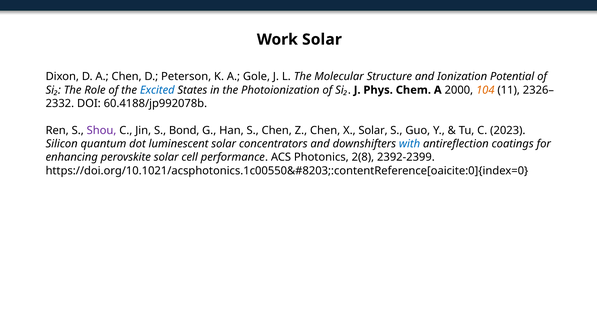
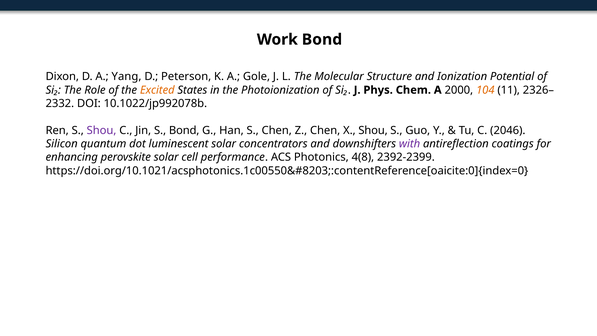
Work Solar: Solar -> Bond (322, 39)
A Chen: Chen -> Yang (127, 77)
Excited colour: blue -> orange (157, 90)
60.4188/jp992078b: 60.4188/jp992078b -> 10.1022/jp992078b (155, 103)
X Solar: Solar -> Shou (373, 130)
2023: 2023 -> 2046 (508, 130)
with colour: blue -> purple (410, 144)
2(8: 2(8 -> 4(8 (363, 157)
